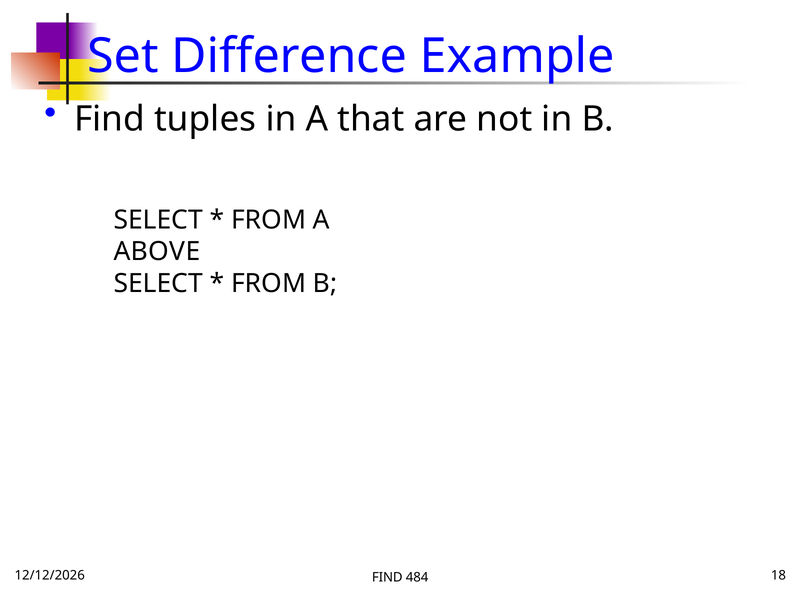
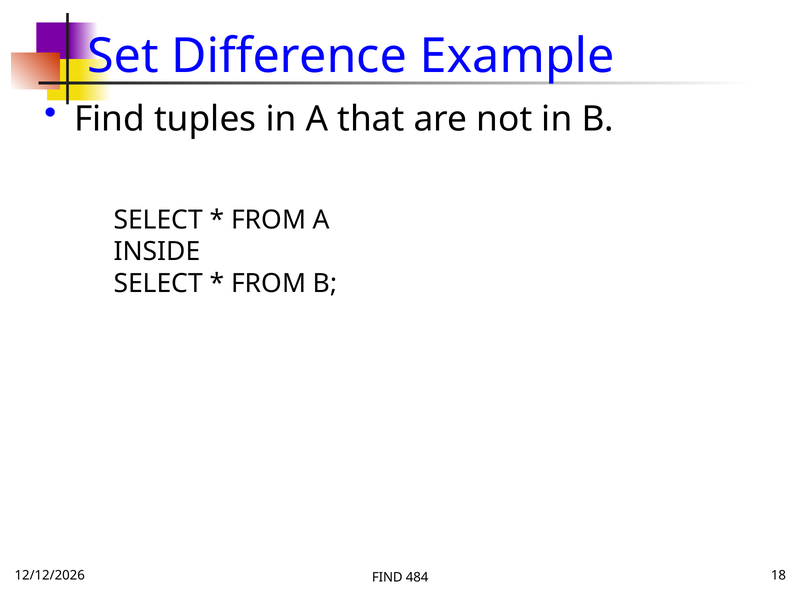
ABOVE: ABOVE -> INSIDE (157, 252)
